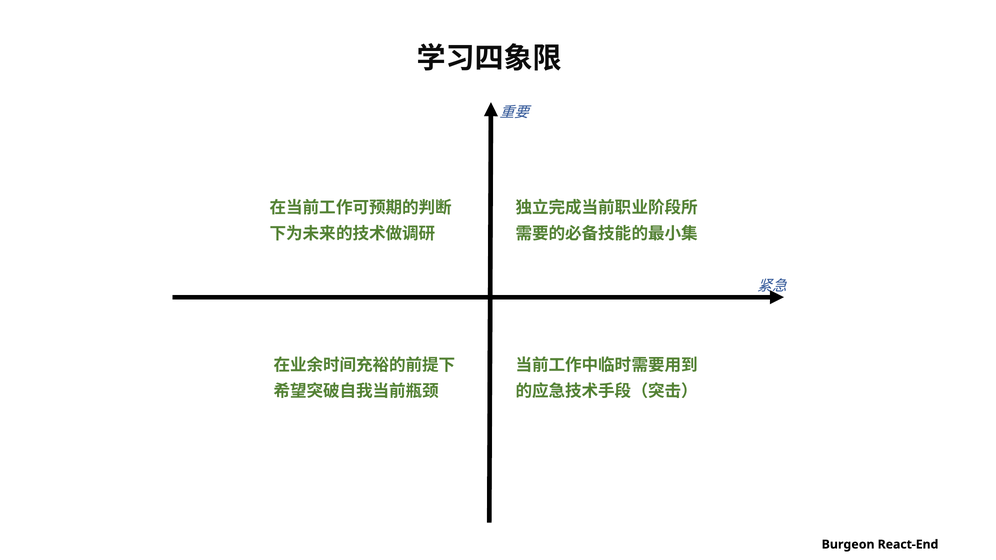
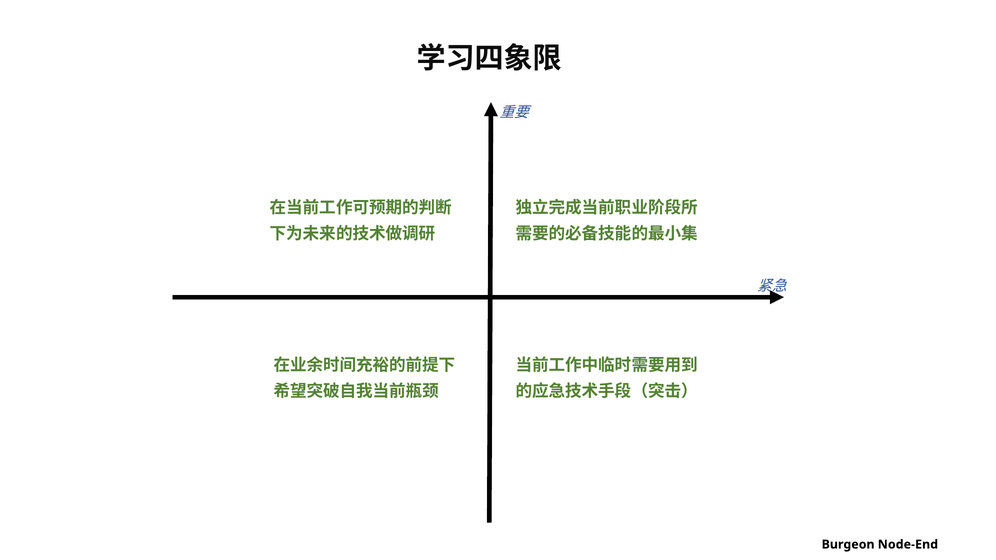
React-End: React-End -> Node-End (908, 545)
